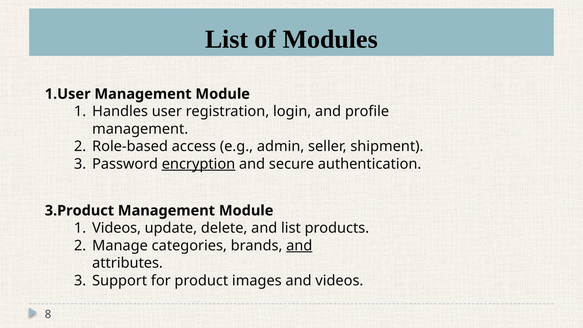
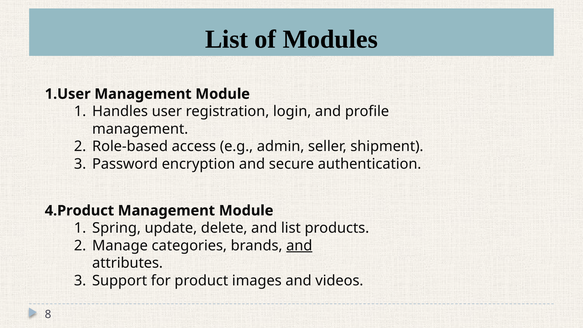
encryption underline: present -> none (199, 164)
3.Product: 3.Product -> 4.Product (79, 211)
Videos: Videos -> Spring (116, 228)
